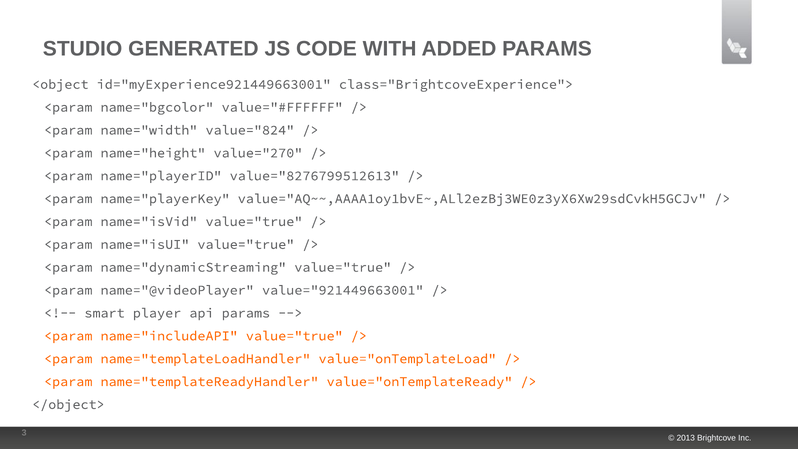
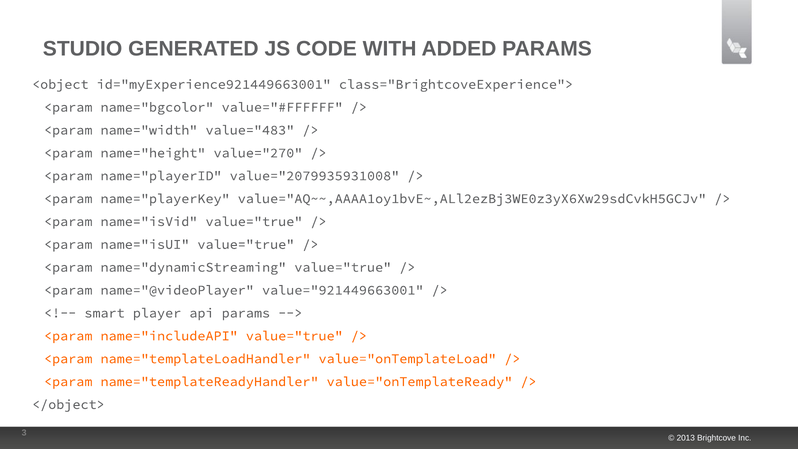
value="824: value="824 -> value="483 (250, 130)
value="8276799512613: value="8276799512613 -> value="2079935931008 (315, 176)
